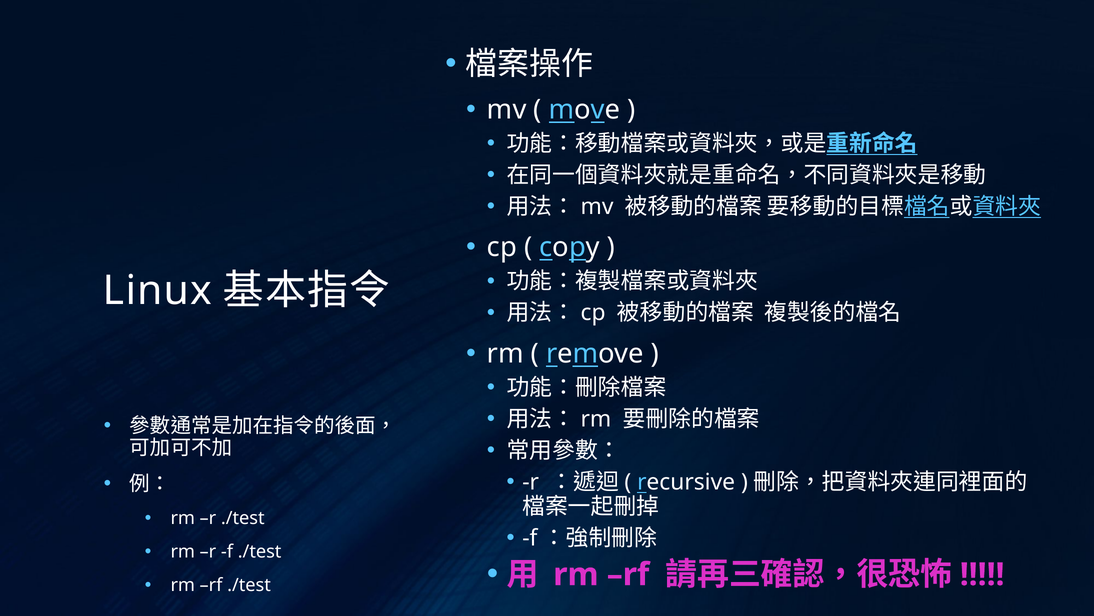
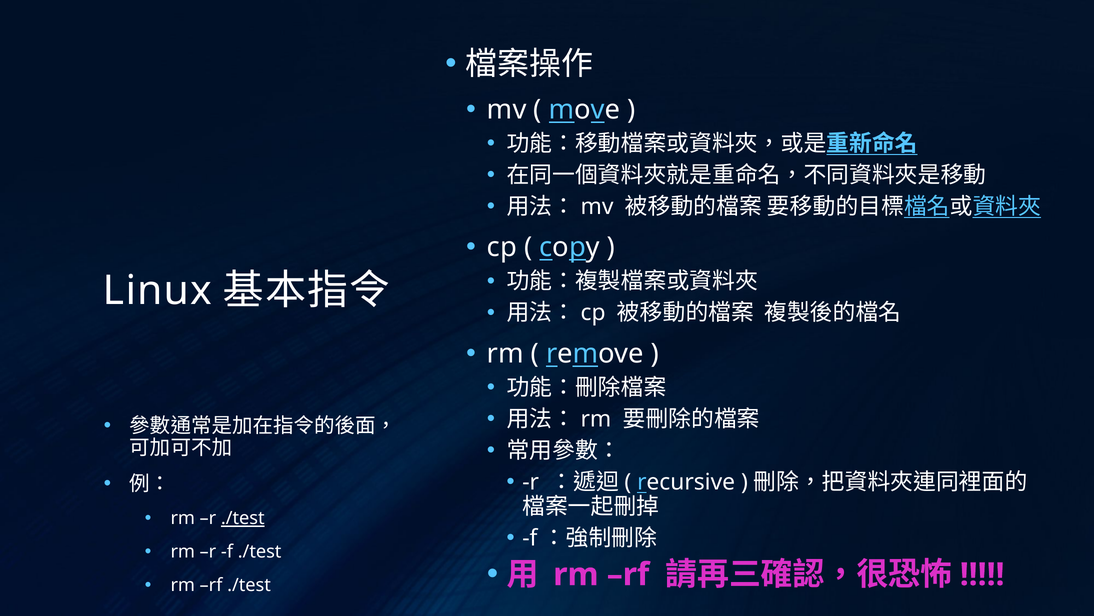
./test underline: none -> present (243, 518)
